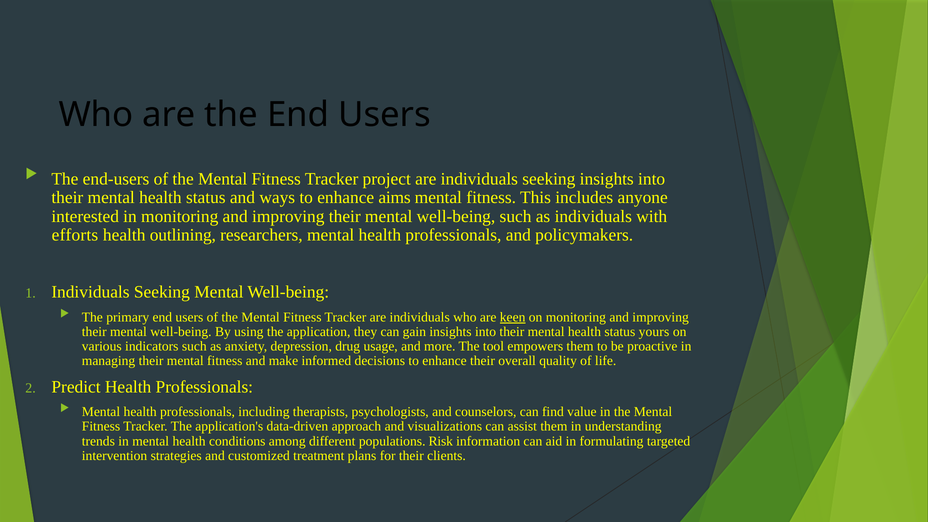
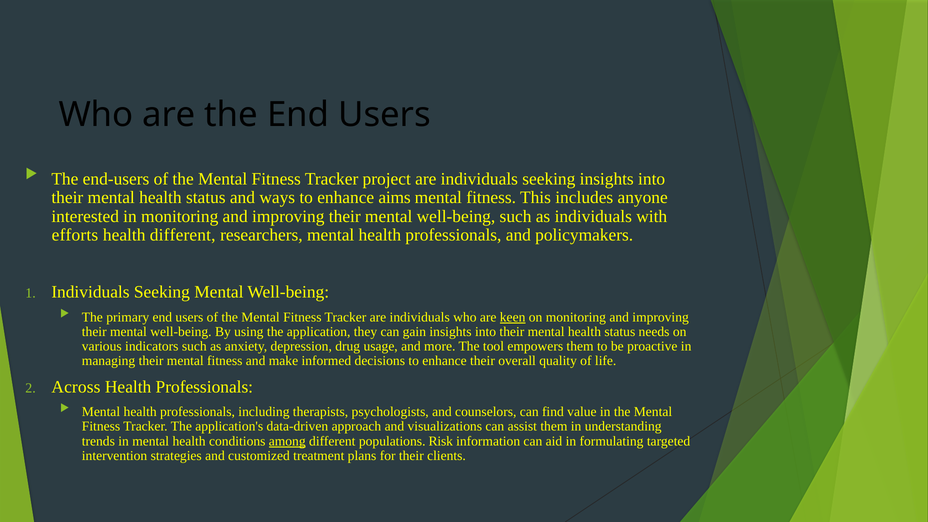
health outlining: outlining -> different (183, 235)
yours: yours -> needs (654, 332)
Predict: Predict -> Across (76, 387)
among underline: none -> present (287, 441)
